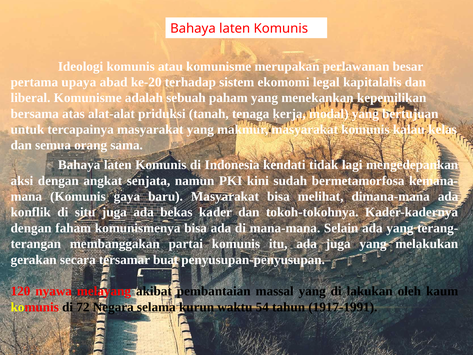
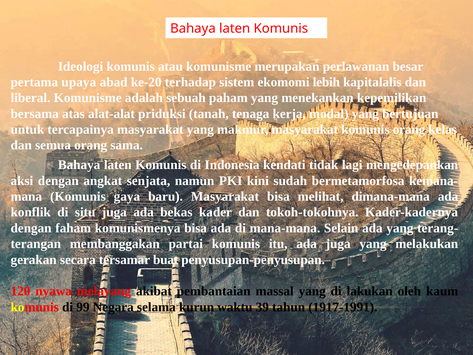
legal: legal -> lebih (326, 82)
komunis kalau: kalau -> orang (409, 129)
72: 72 -> 99 (83, 307)
54: 54 -> 39 (262, 307)
